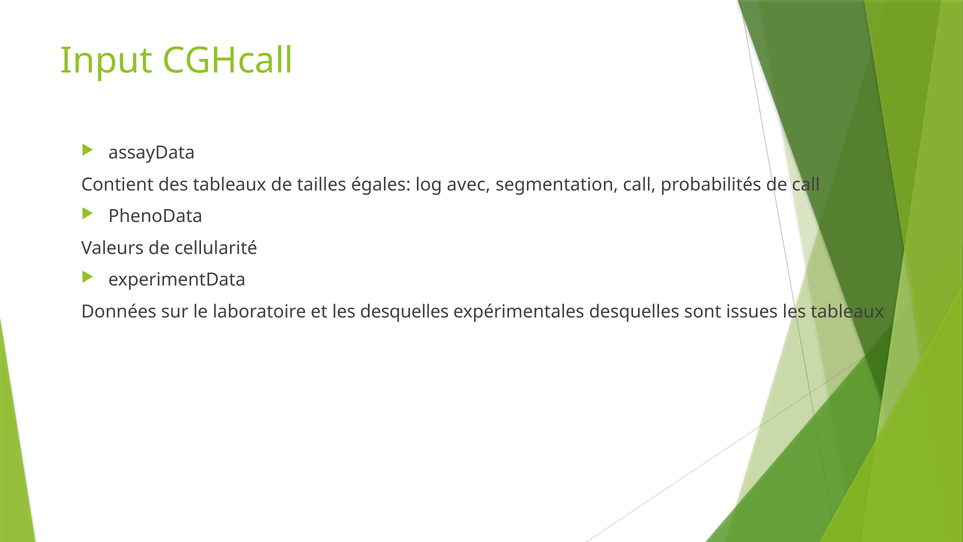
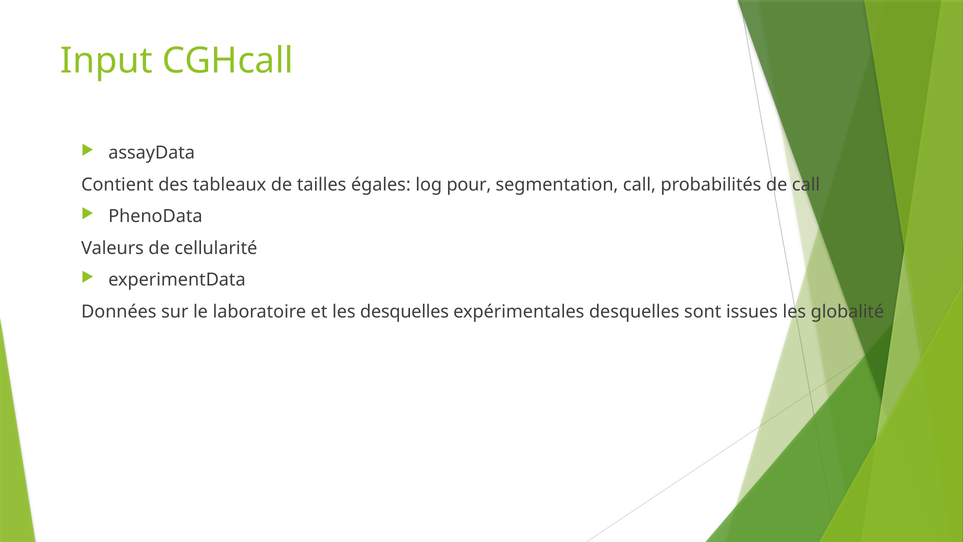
avec: avec -> pour (469, 185)
les tableaux: tableaux -> globalité (847, 311)
